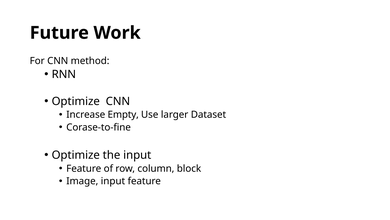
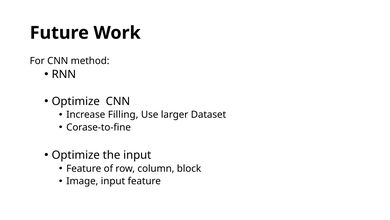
Empty: Empty -> Filling (123, 114)
